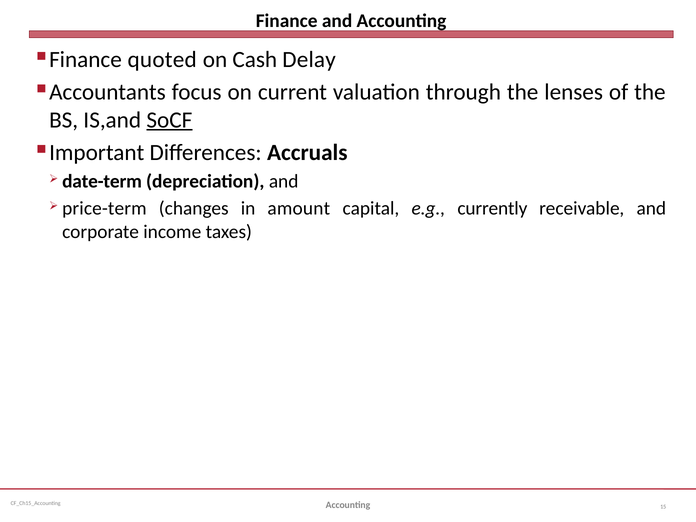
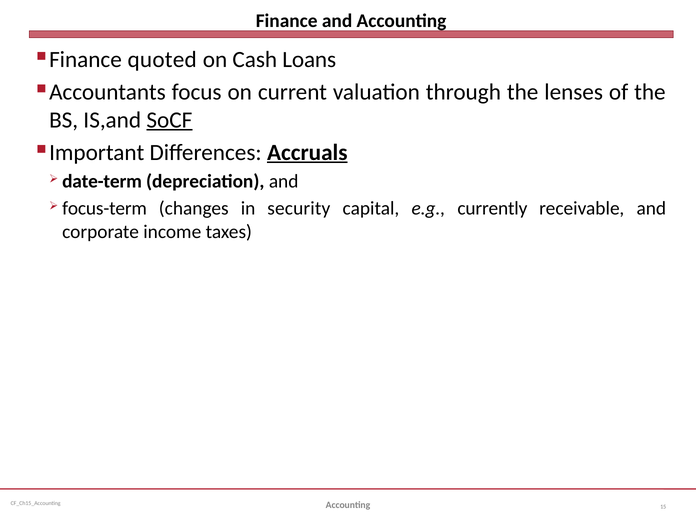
Delay: Delay -> Loans (309, 60)
Accruals underline: none -> present (307, 152)
price-term: price-term -> focus-term (105, 209)
amount: amount -> security (299, 209)
